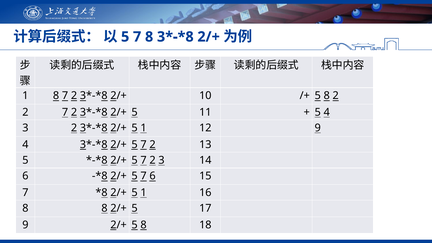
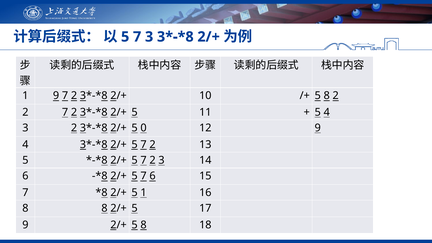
7 8: 8 -> 3 (149, 37)
1 8: 8 -> 9 (56, 96)
1: 1 -> 0 (144, 128)
